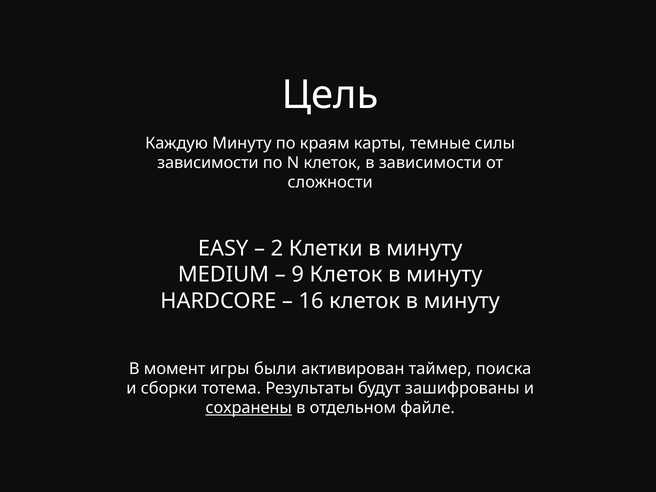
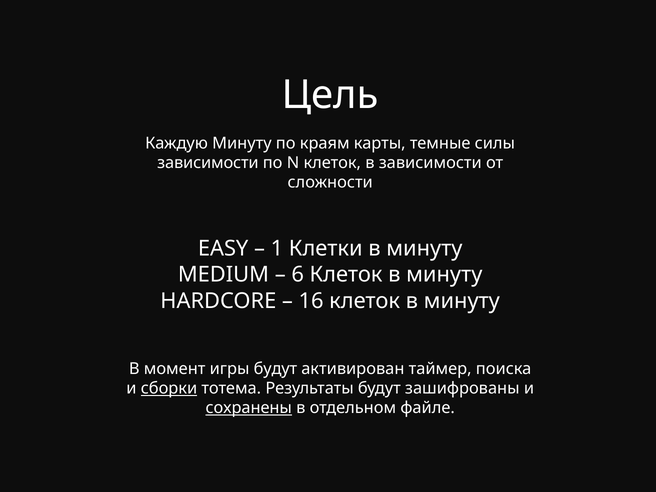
2: 2 -> 1 (277, 248)
9: 9 -> 6 (298, 275)
игры были: были -> будут (275, 369)
сборки underline: none -> present (169, 388)
